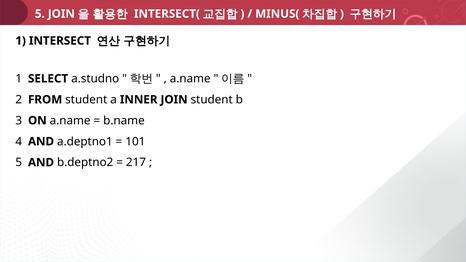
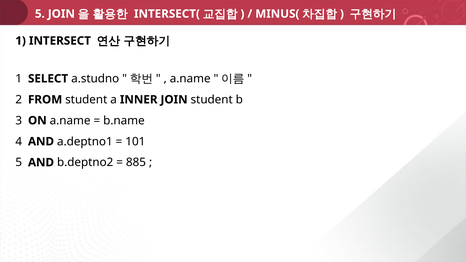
217: 217 -> 885 (136, 163)
